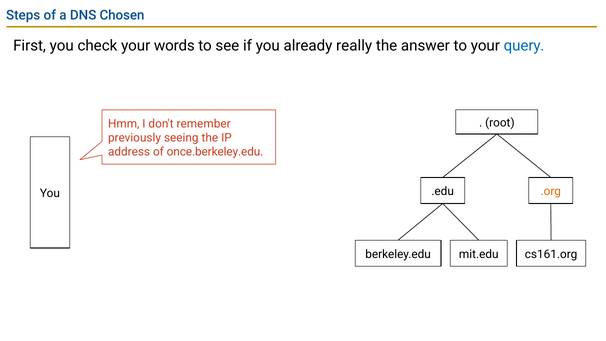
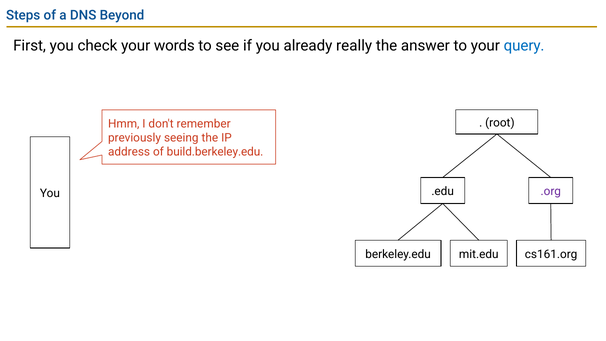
Chosen: Chosen -> Beyond (122, 15)
once.berkeley.edu: once.berkeley.edu -> build.berkeley.edu (215, 152)
.org colour: orange -> purple (551, 191)
